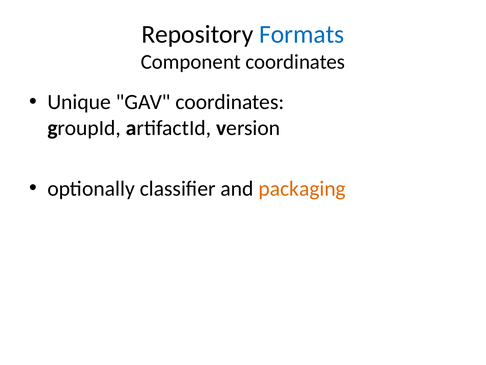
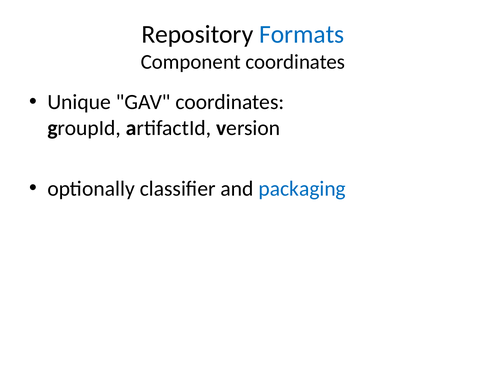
packaging colour: orange -> blue (302, 188)
